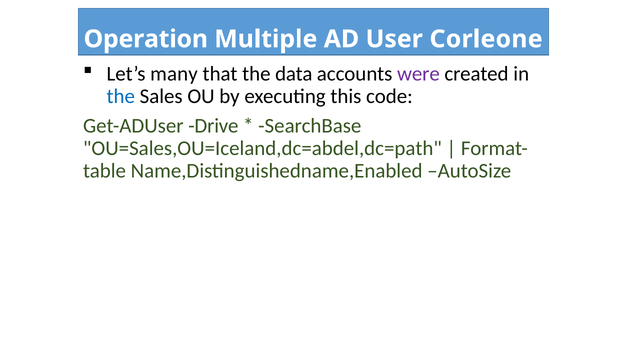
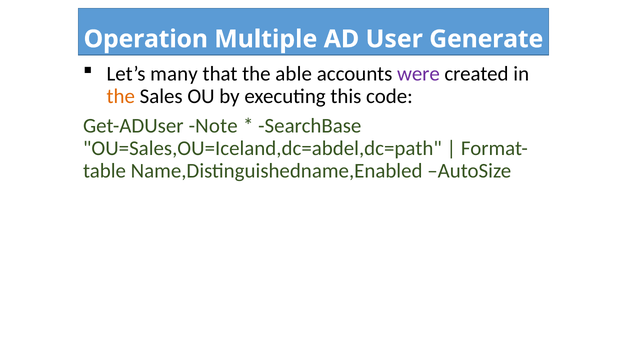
Corleone: Corleone -> Generate (486, 39)
data: data -> able (294, 74)
the colour: blue -> orange (121, 96)
Drive: Drive -> Note (213, 126)
